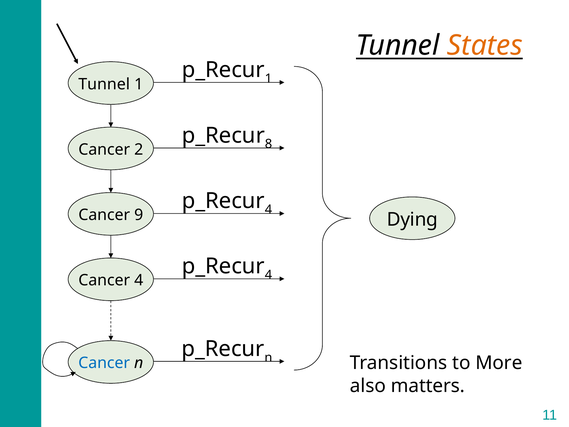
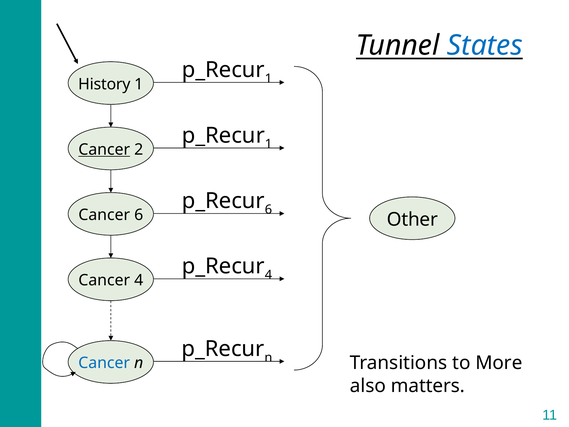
States colour: orange -> blue (485, 46)
Tunnel: Tunnel -> History (104, 84)
8: 8 -> 1 (269, 144)
Cancer underline: none -> present (104, 149)
4: 4 -> 6 (268, 209)
Cancer 9: 9 -> 6 (139, 215)
Dying: Dying -> Other (412, 219)
